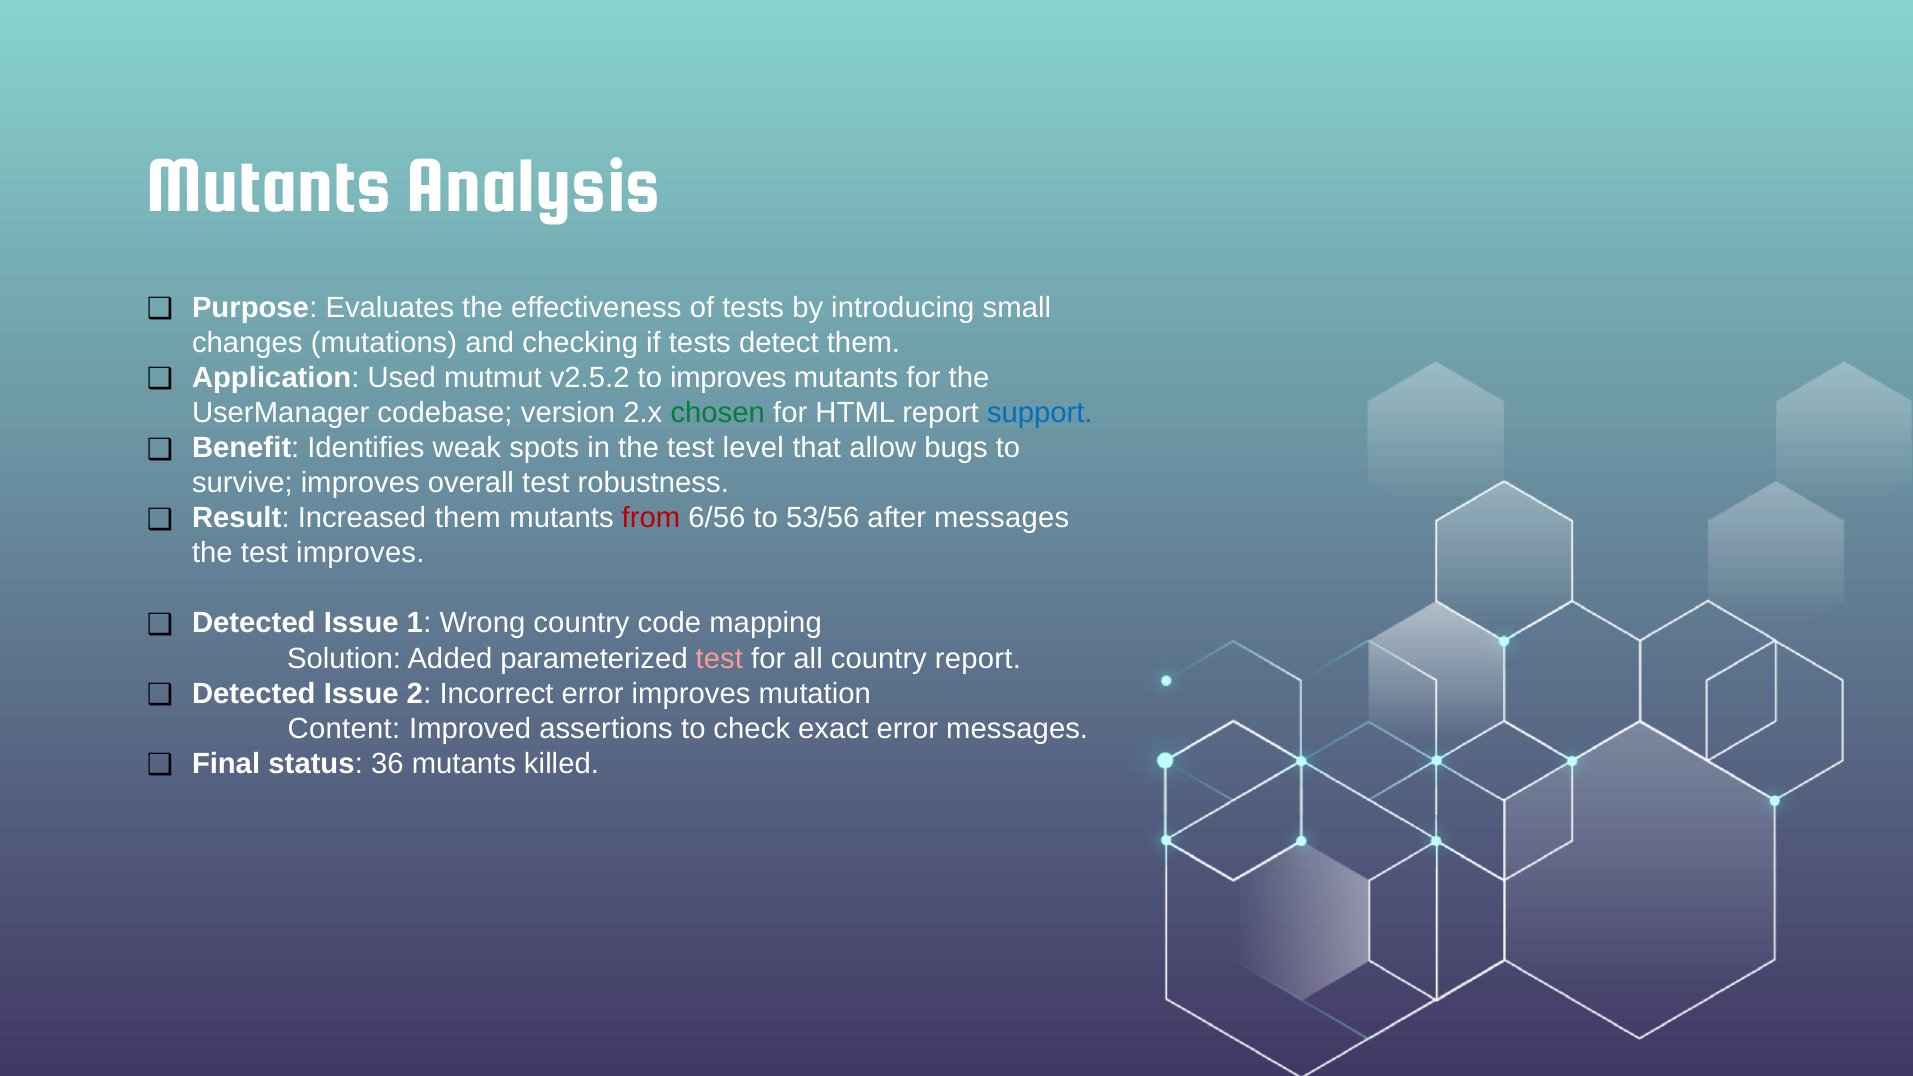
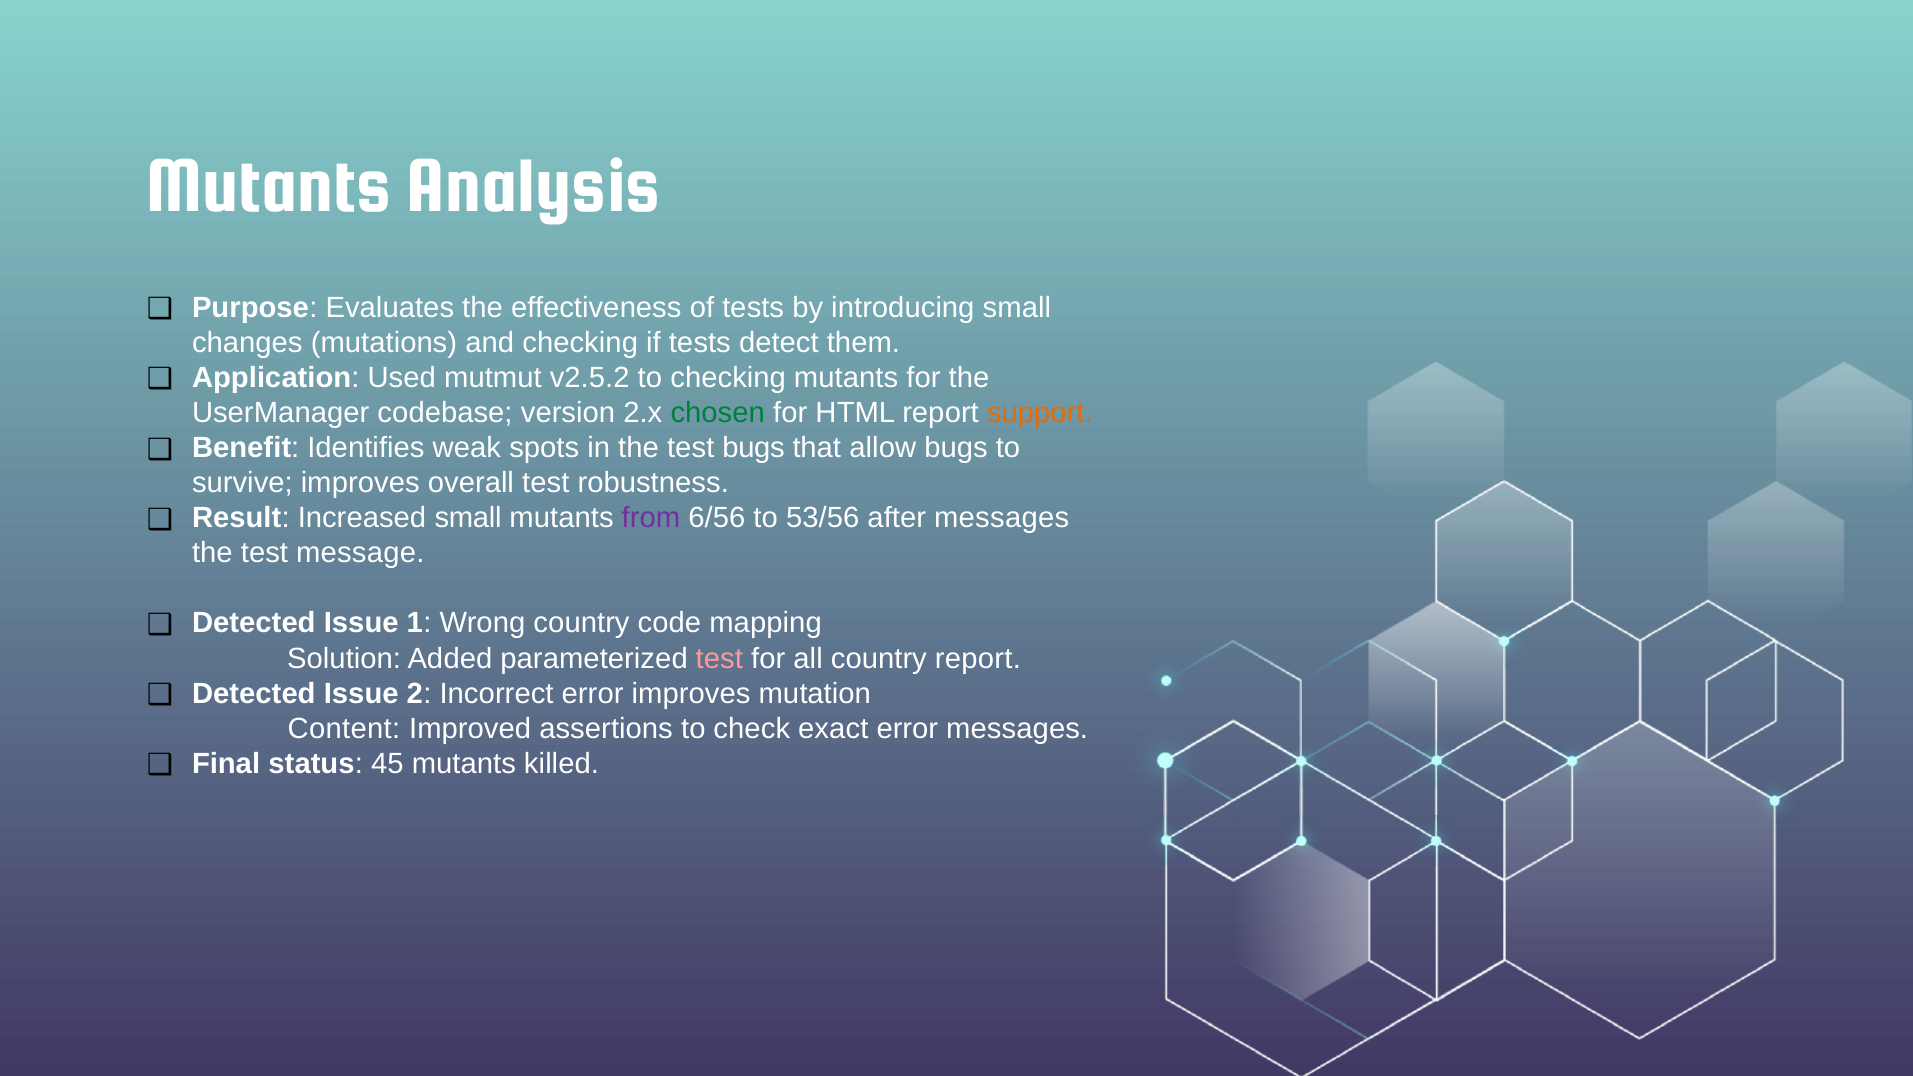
to improves: improves -> checking (728, 378)
support colour: blue -> orange (1040, 413)
test level: level -> bugs (754, 448)
Increased them: them -> small (468, 518)
from colour: red -> purple (651, 518)
test improves: improves -> message (360, 553)
36: 36 -> 45 (387, 764)
